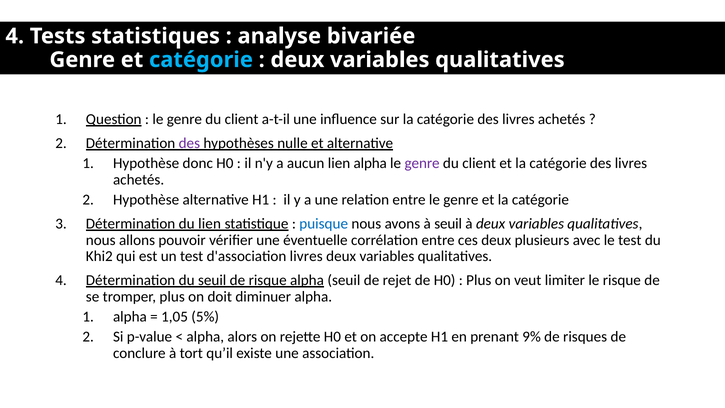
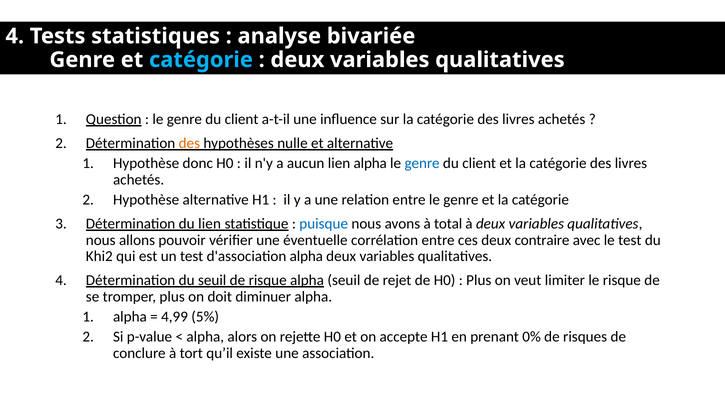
des colour: purple -> orange (189, 143)
genre colour: purple -> blue (422, 163)
à seuil: seuil -> total (448, 224)
plusieurs: plusieurs -> contraire (542, 240)
d'association livres: livres -> alpha (306, 256)
1,05: 1,05 -> 4,99 (175, 317)
9%: 9% -> 0% (532, 337)
